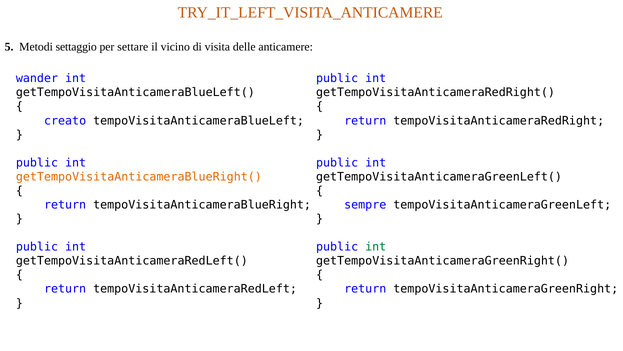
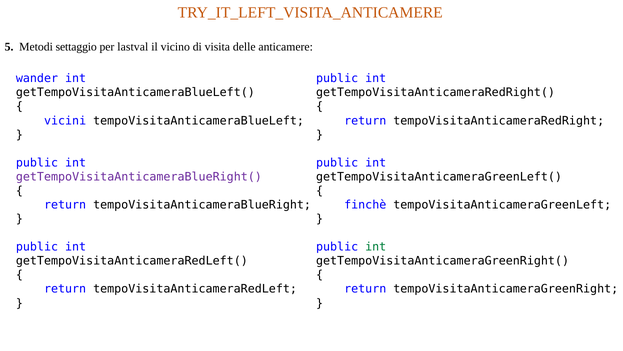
settare: settare -> lastval (133, 47)
creato: creato -> vicini (65, 120)
getTempoVisitaAnticameraBlueRight( colour: orange -> purple (139, 177)
sempre: sempre -> finchè (365, 205)
